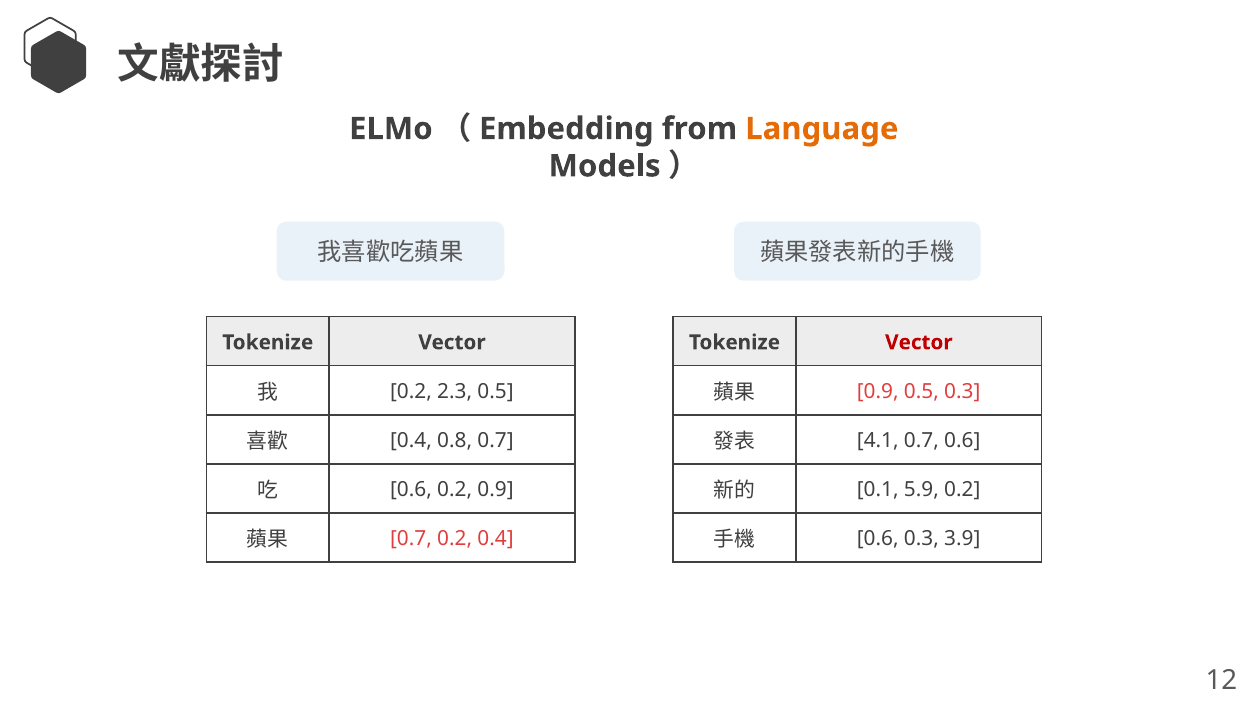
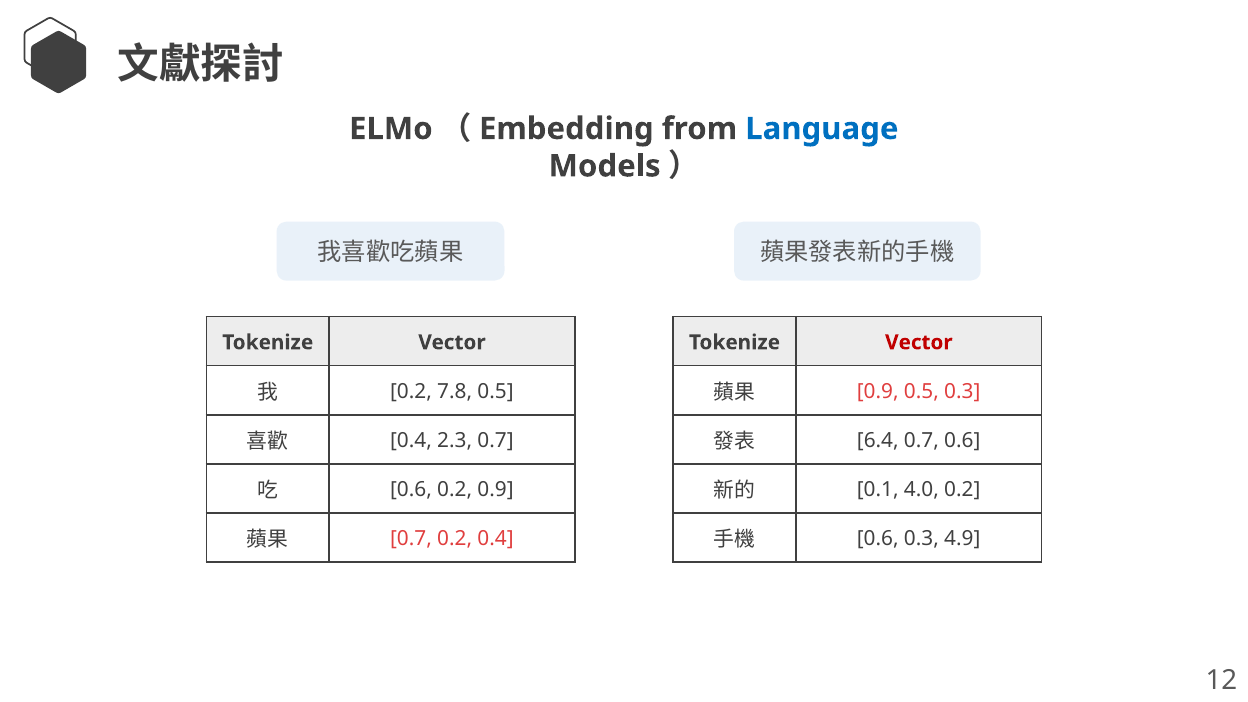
Language colour: orange -> blue (822, 129)
2.3: 2.3 -> 7.8 (455, 392)
0.8: 0.8 -> 2.3 (455, 441)
4.1: 4.1 -> 6.4 (878, 441)
5.9: 5.9 -> 4.0 (921, 490)
3.9: 3.9 -> 4.9 (962, 539)
